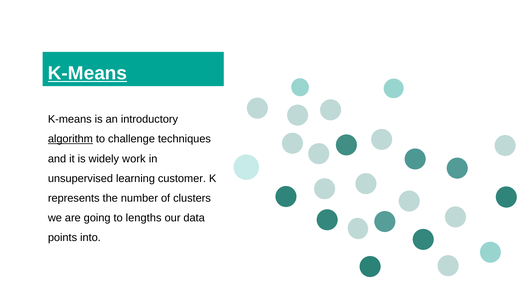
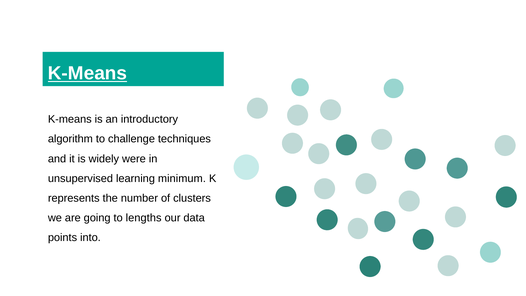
algorithm underline: present -> none (70, 139)
work: work -> were (134, 159)
customer: customer -> minimum (182, 178)
